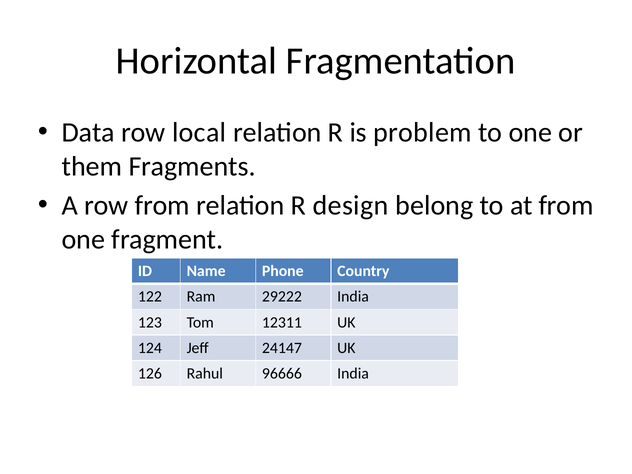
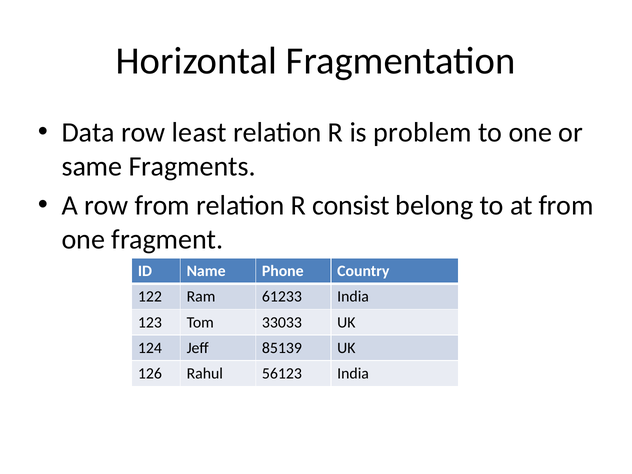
local: local -> least (199, 133)
them: them -> same (92, 166)
design: design -> consist (351, 206)
29222: 29222 -> 61233 (282, 297)
12311: 12311 -> 33033 (282, 322)
24147: 24147 -> 85139 (282, 348)
96666: 96666 -> 56123 (282, 374)
